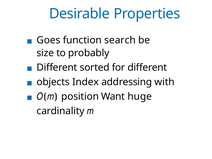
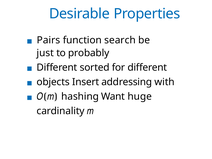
Goes: Goes -> Pairs (48, 40)
size: size -> just (45, 53)
Index: Index -> Insert (86, 82)
position: position -> hashing (80, 97)
